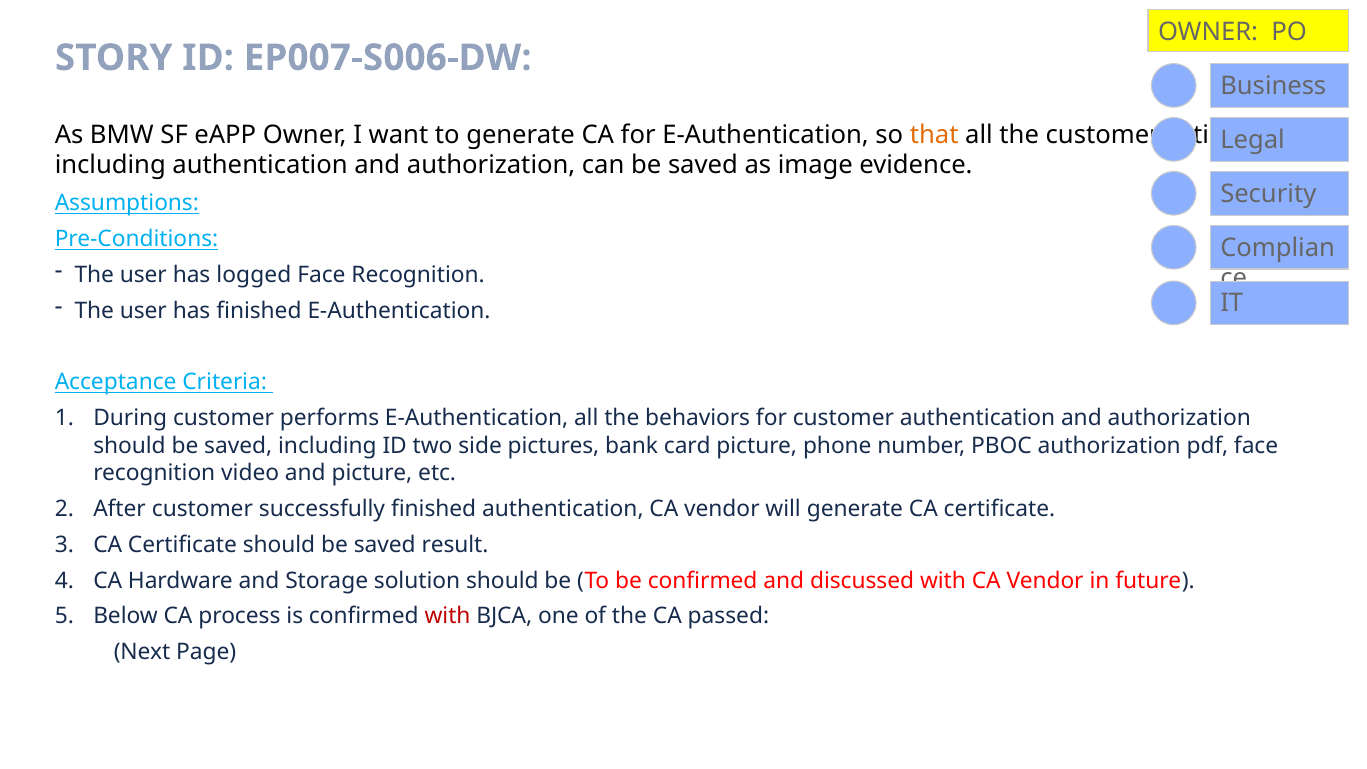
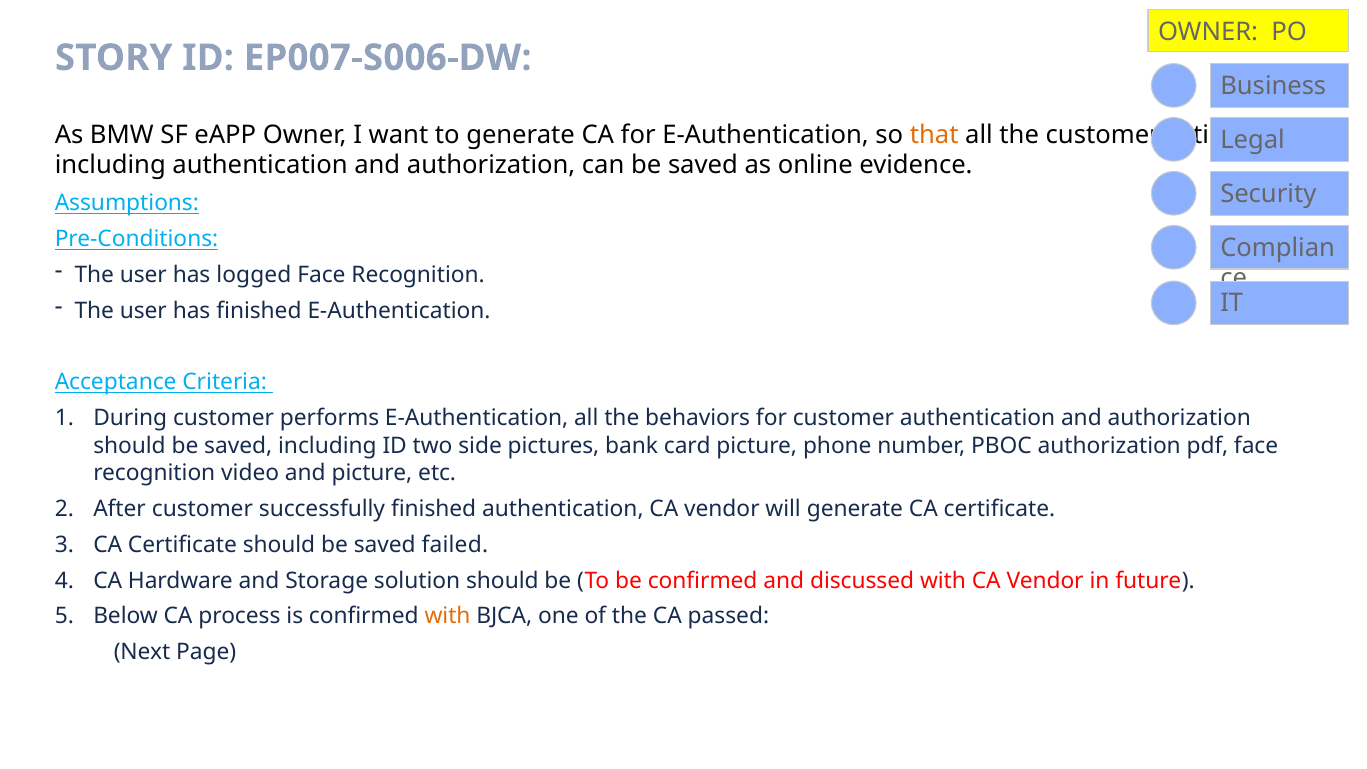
image: image -> online (815, 166)
result: result -> failed (455, 545)
with colour: red -> orange (448, 616)
